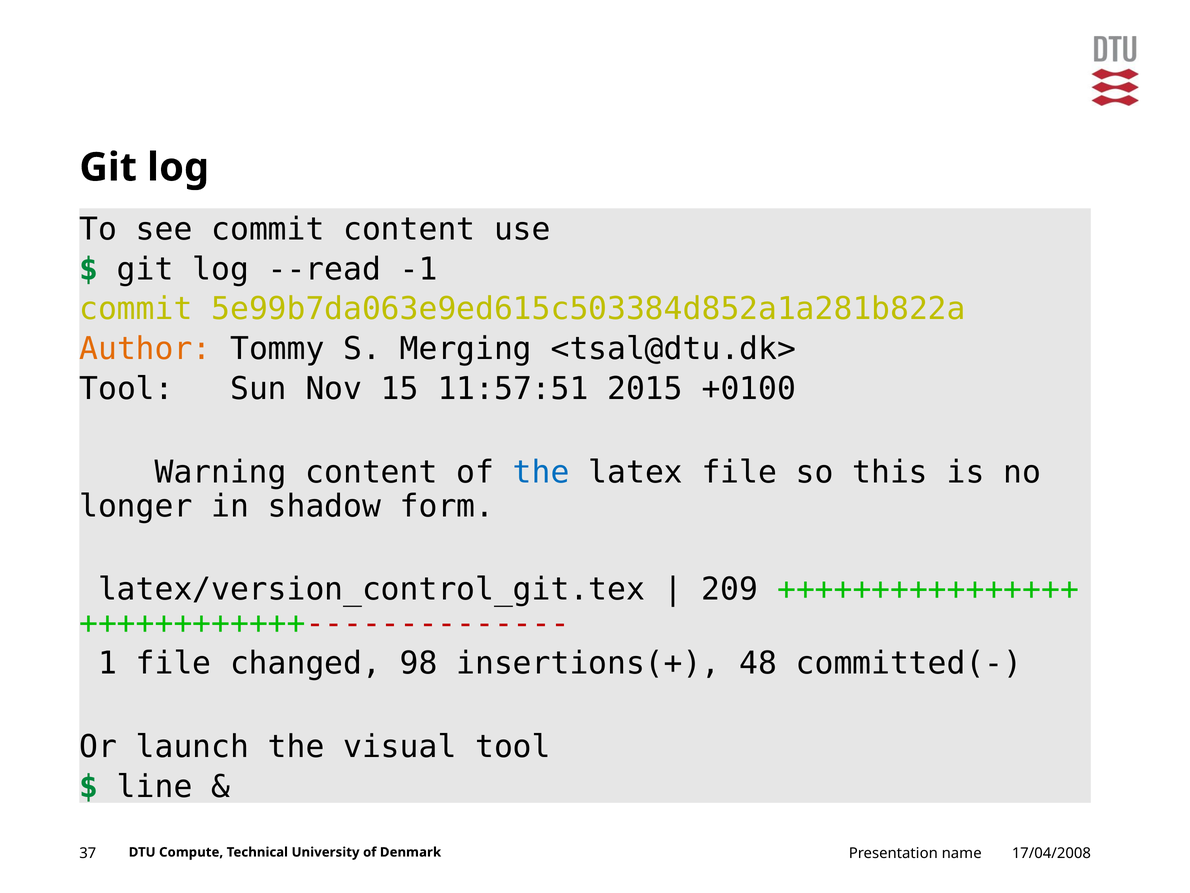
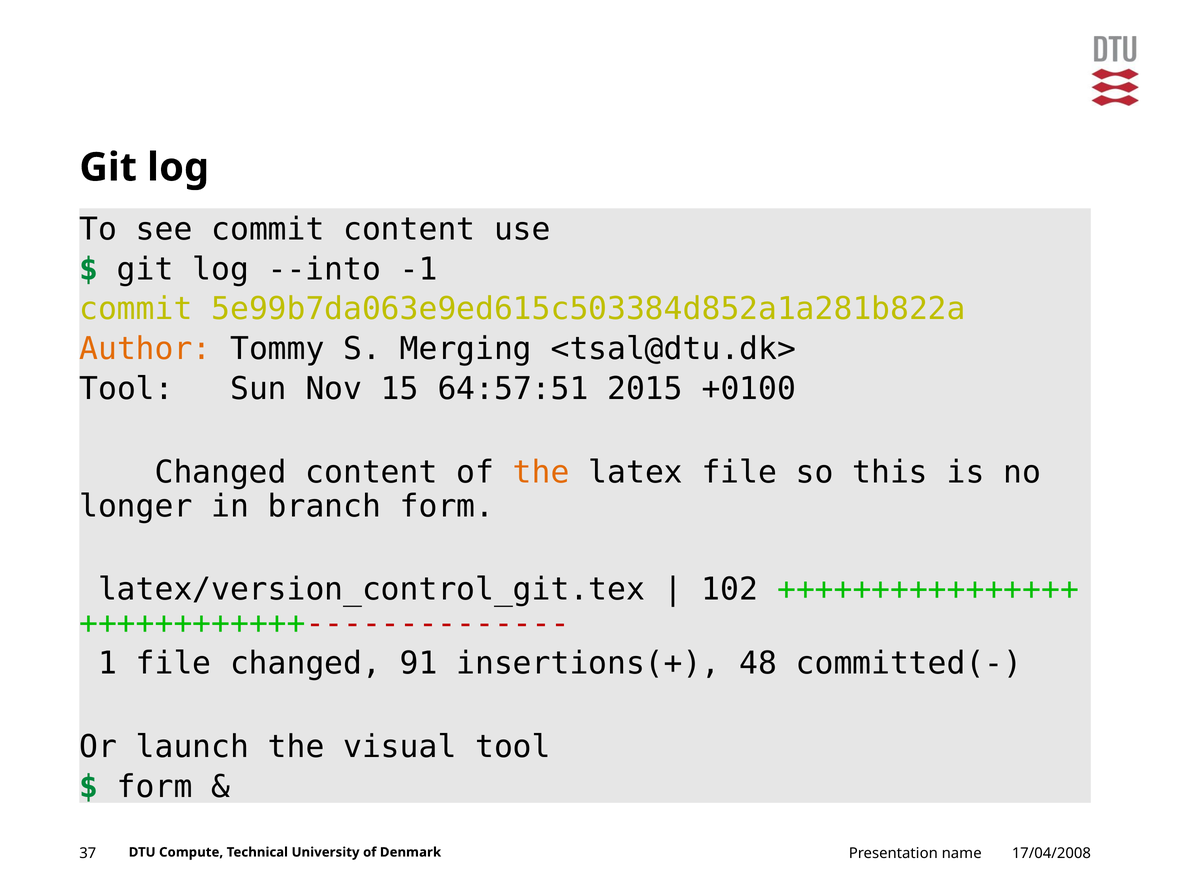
--read: --read -> --into (324, 269)
11:57:51: 11:57:51 -> 64:57:51 (513, 389)
Warning: Warning -> Changed (221, 472)
the colour: blue -> orange (541, 472)
shadow: shadow -> branch (324, 506)
209: 209 -> 102 (730, 589)
98: 98 -> 91 (419, 663)
line: line -> form (155, 786)
